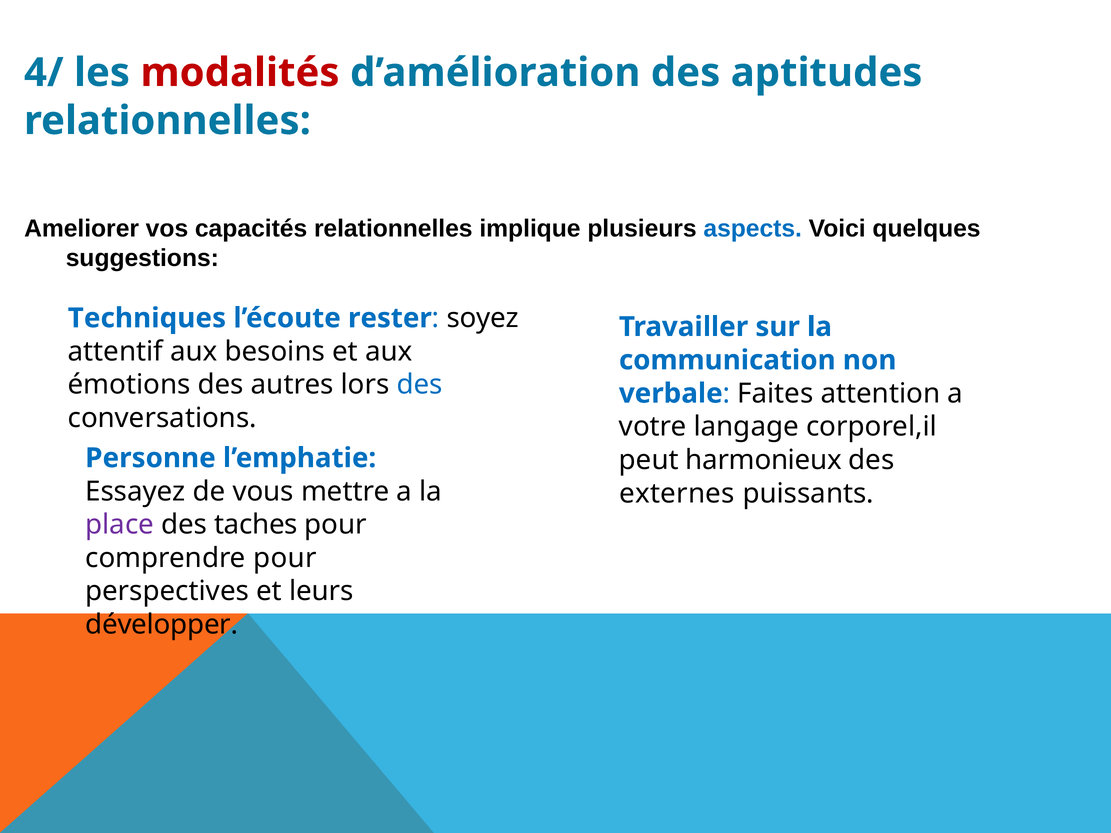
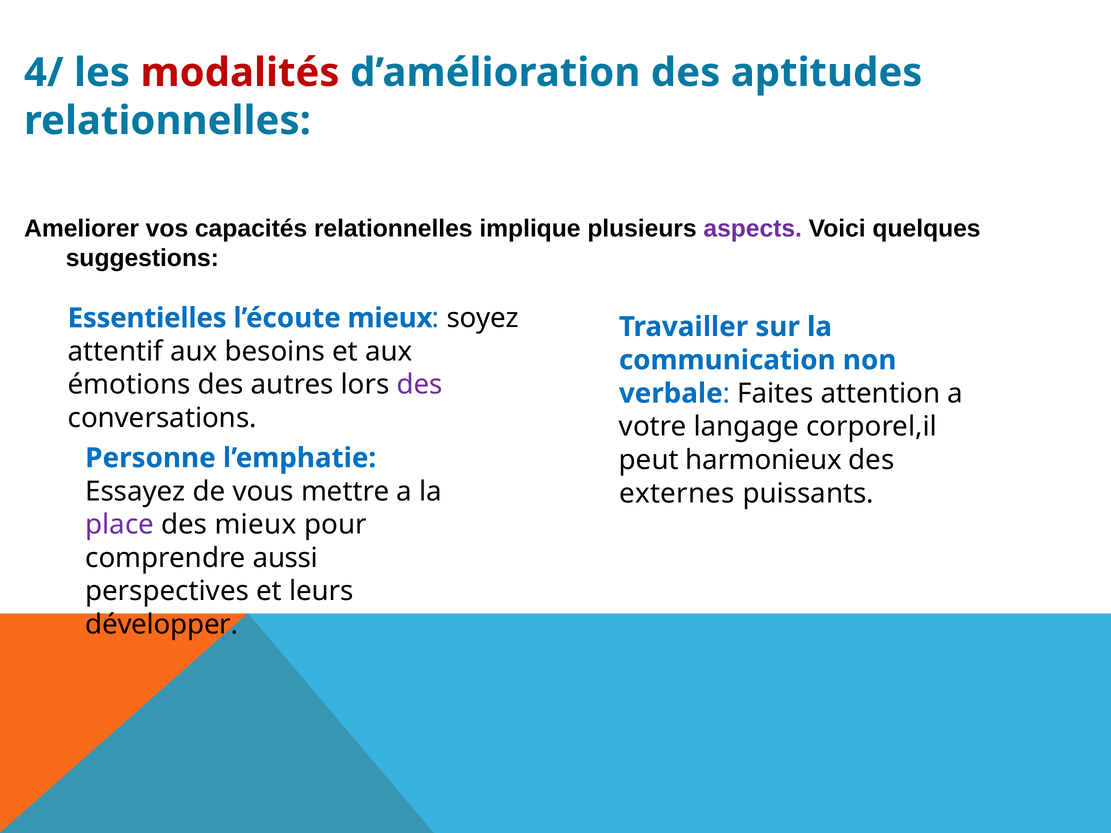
aspects colour: blue -> purple (753, 229)
Techniques: Techniques -> Essentielles (147, 318)
l’écoute rester: rester -> mieux (390, 318)
des colour: blue -> purple (420, 385)
des taches: taches -> mieux (256, 525)
comprendre pour: pour -> aussi (285, 558)
